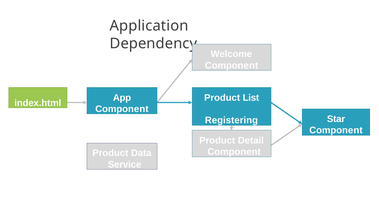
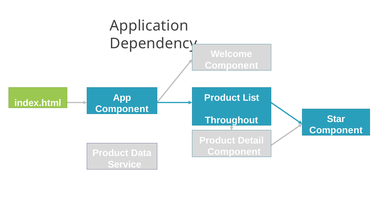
Registering: Registering -> Throughout (231, 120)
